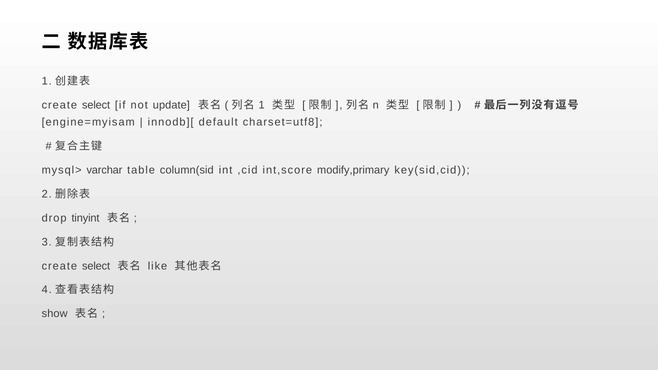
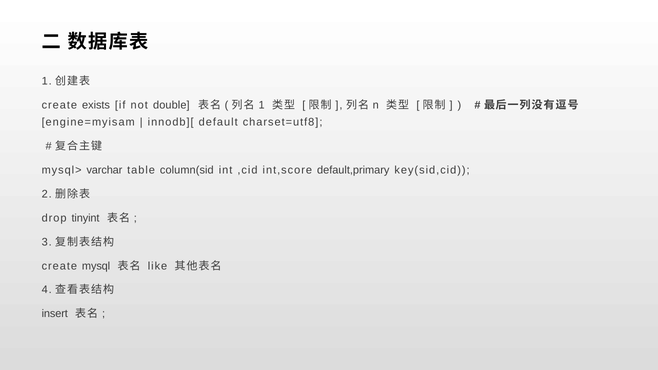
select: select -> exists (96, 105)
update: update -> double (171, 105)
modify,primary: modify,primary -> default,primary (353, 170)
select: select -> mysql (96, 266)
show: show -> insert (55, 314)
